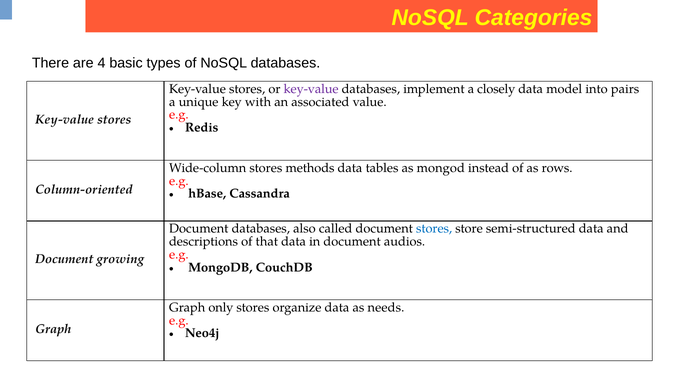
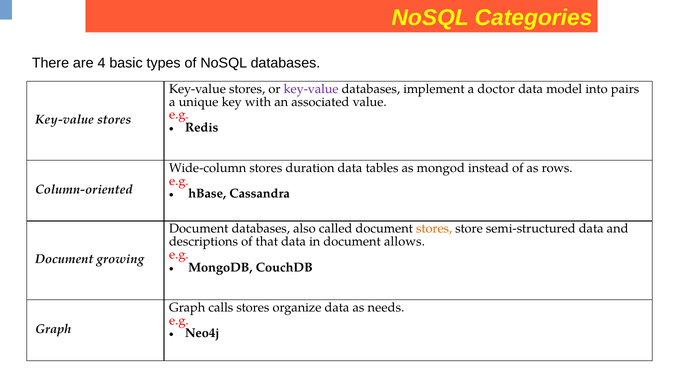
closely: closely -> doctor (496, 89)
methods: methods -> duration (310, 168)
stores colour: blue -> orange (434, 229)
audios: audios -> allows (405, 242)
only: only -> calls (221, 308)
